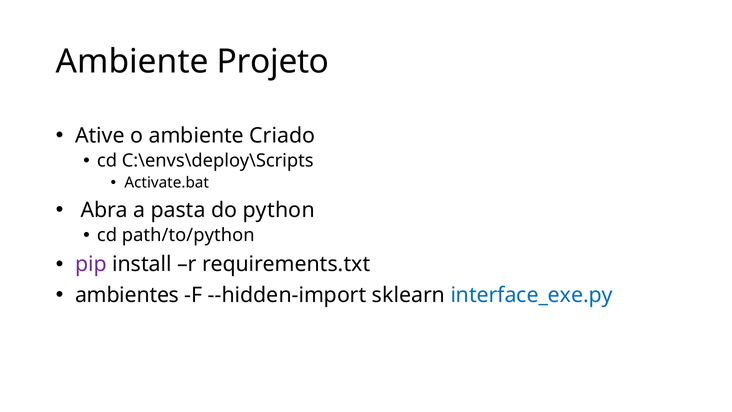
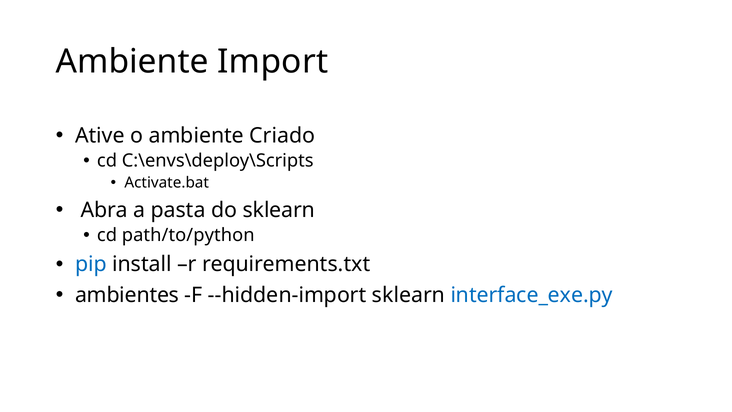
Projeto: Projeto -> Import (273, 61)
do python: python -> sklearn (279, 210)
pip colour: purple -> blue (91, 264)
